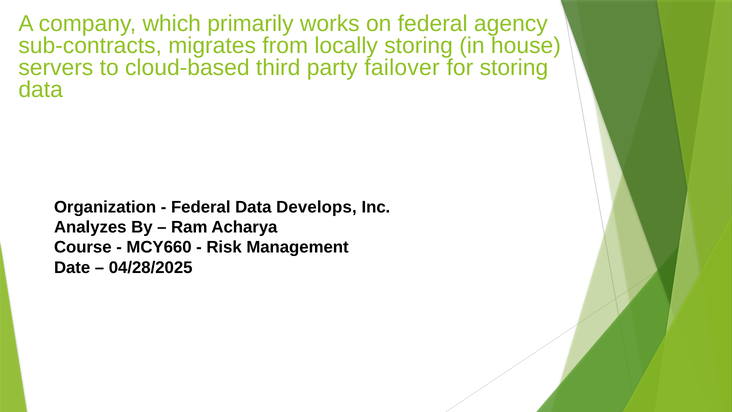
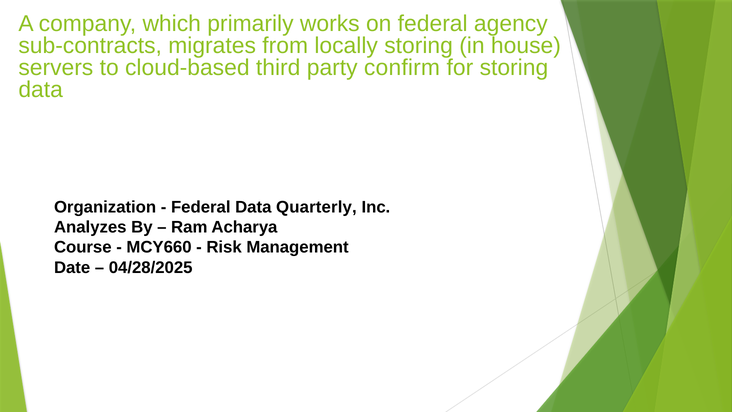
failover: failover -> confirm (402, 68)
Develops: Develops -> Quarterly (316, 207)
